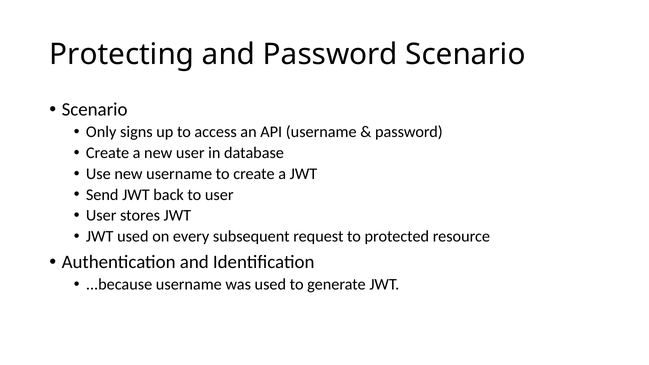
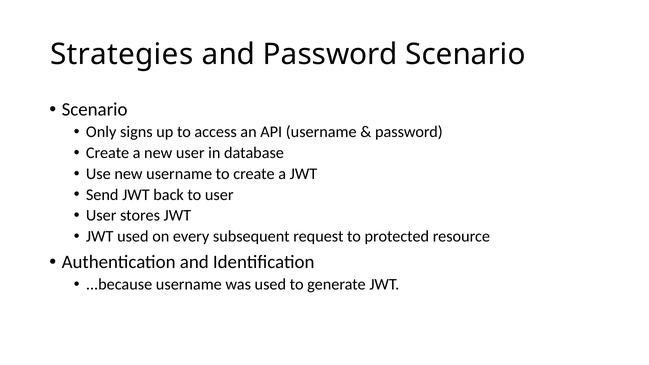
Protecting: Protecting -> Strategies (122, 55)
